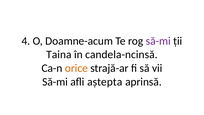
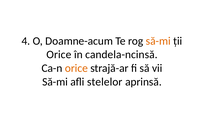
să-mi colour: purple -> orange (158, 41)
Taina: Taina -> Orice (59, 54)
aștepta: aștepta -> stelelor (105, 82)
